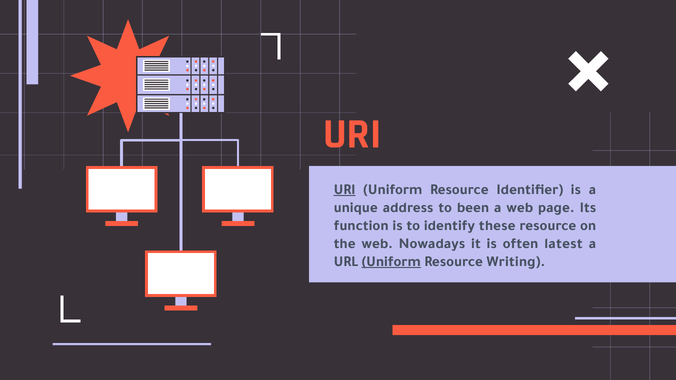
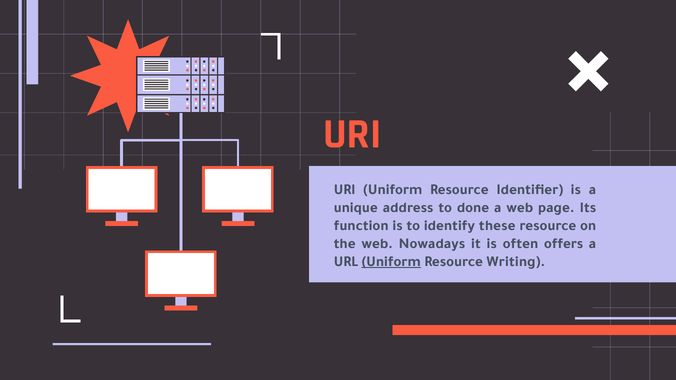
URI underline: present -> none (345, 189)
been: been -> done (473, 207)
latest: latest -> offers (564, 243)
